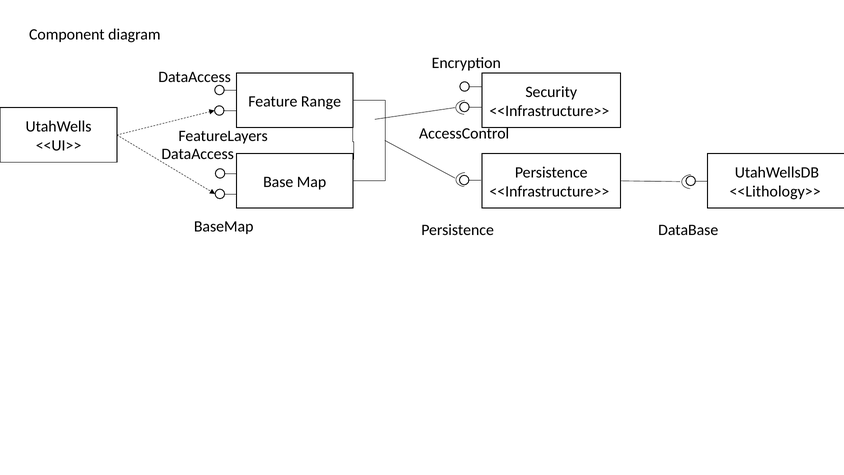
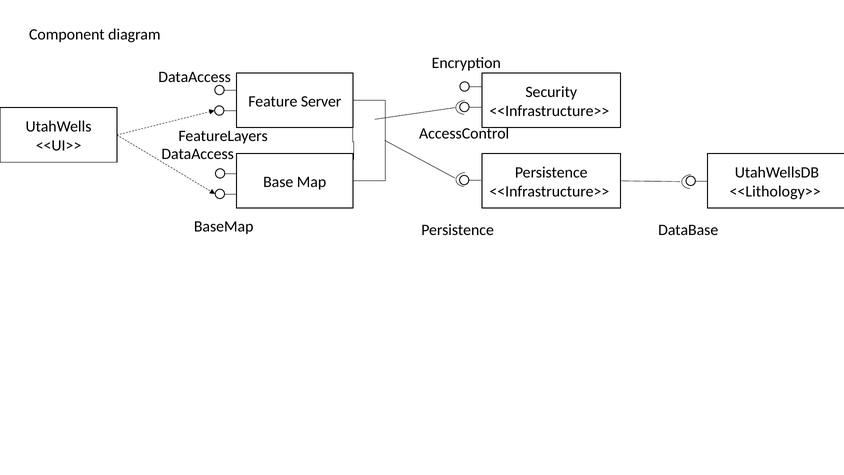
Range: Range -> Server (321, 101)
